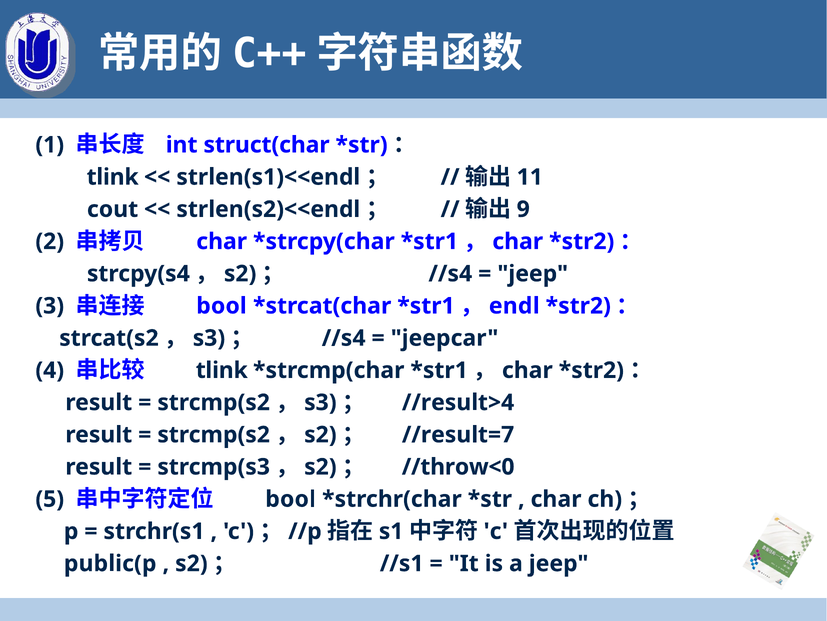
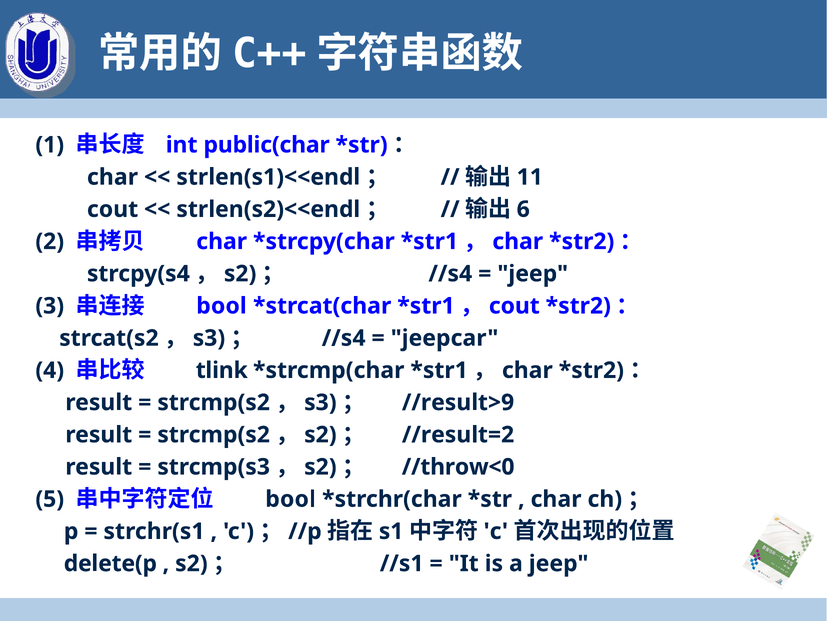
struct(char: struct(char -> public(char (267, 145)
tlink: tlink -> char (112, 177)
9: 9 -> 6 (523, 209)
endl: endl -> cout (514, 306)
//result>4: //result>4 -> //result>9 (458, 402)
//result=7: //result=7 -> //result=2 (458, 434)
public(p: public(p -> delete(p (110, 563)
